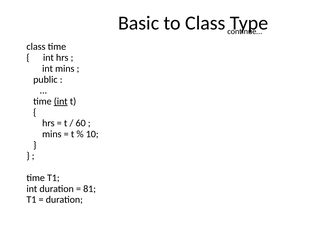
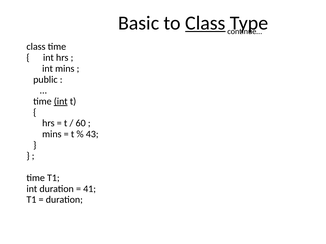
Class underline: none -> present (205, 23)
10: 10 -> 43 (92, 134)
81: 81 -> 41 (90, 189)
